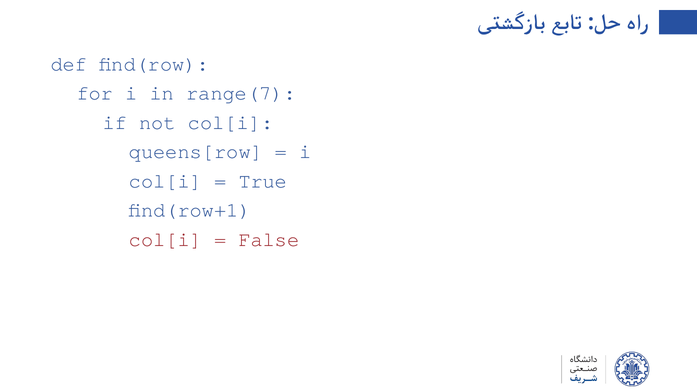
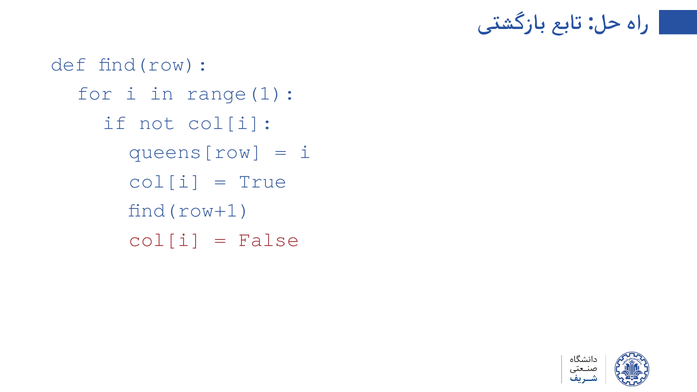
range(7: range(7 -> range(1 (241, 93)
